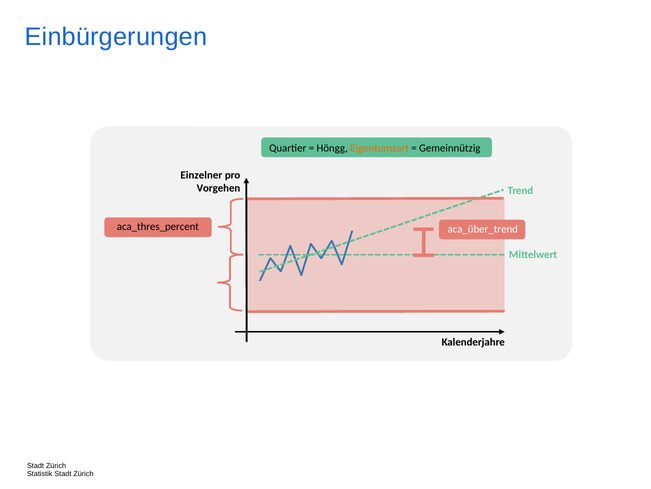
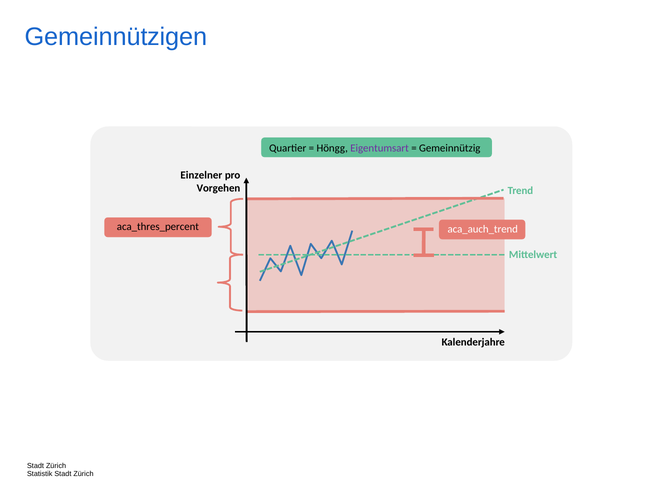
Einbürgerungen: Einbürgerungen -> Gemeinnützigen (116, 37)
Eigentumsart colour: orange -> purple (380, 148)
aca_über_trend: aca_über_trend -> aca_auch_trend (483, 229)
